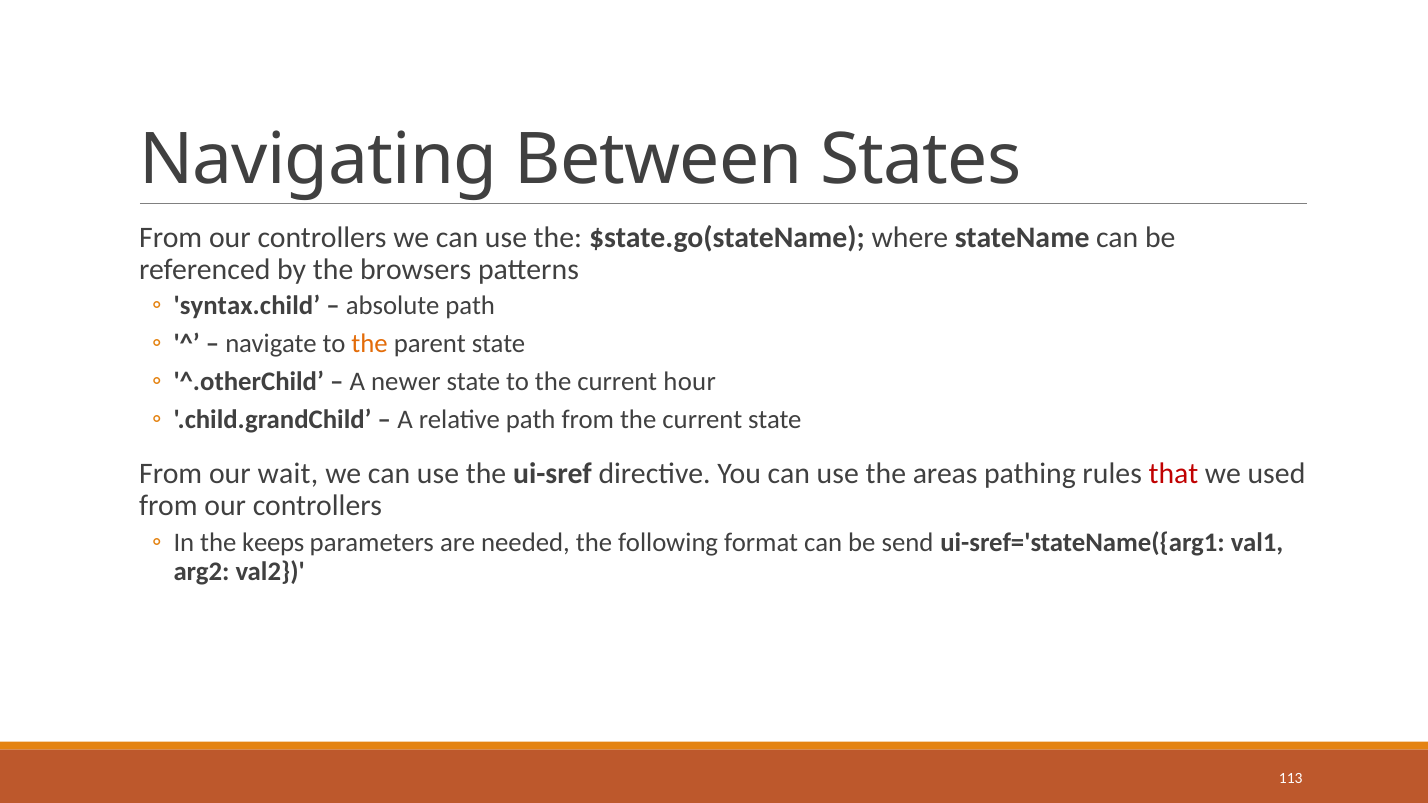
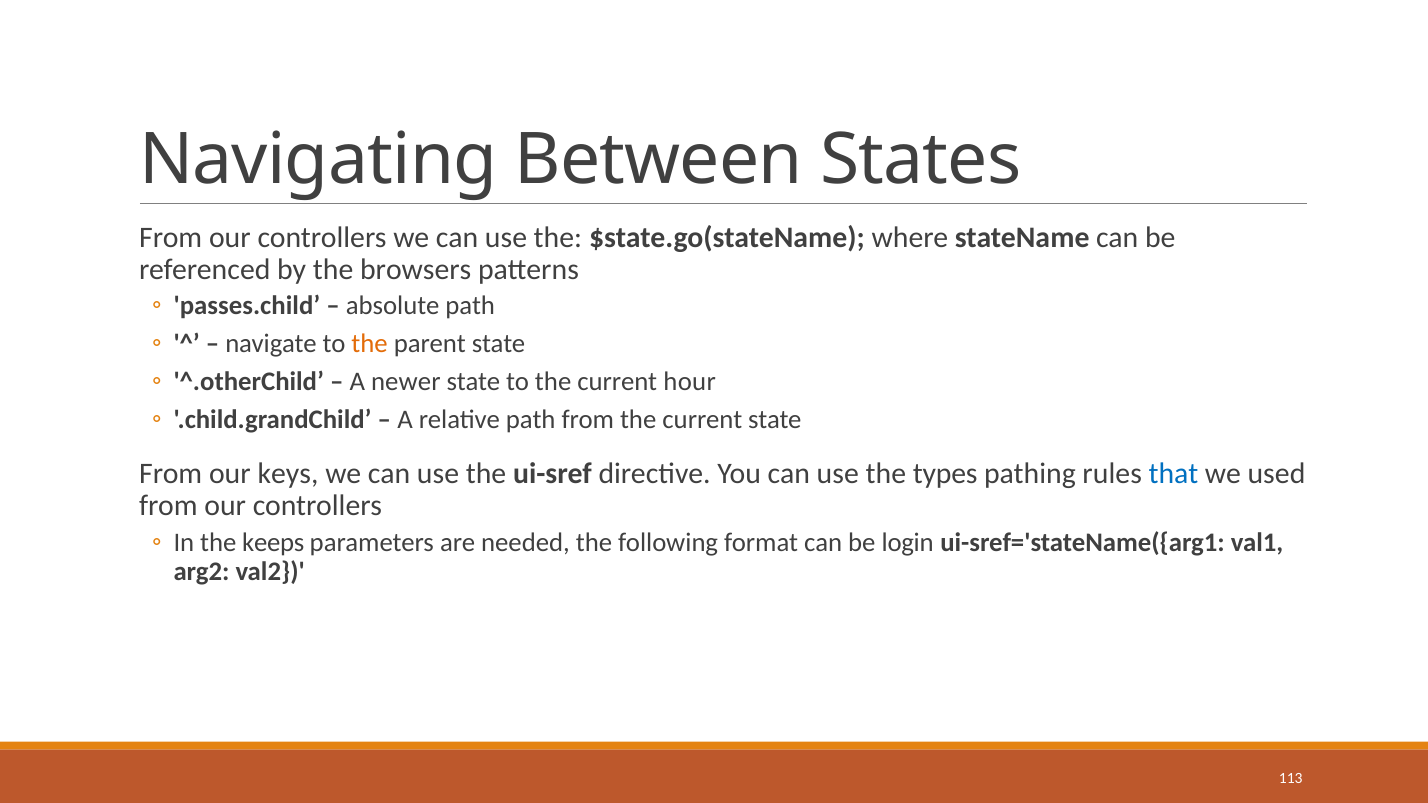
syntax.child: syntax.child -> passes.child (247, 306)
wait: wait -> keys (288, 474)
areas: areas -> types (945, 474)
that colour: red -> blue (1173, 474)
send: send -> login (908, 543)
